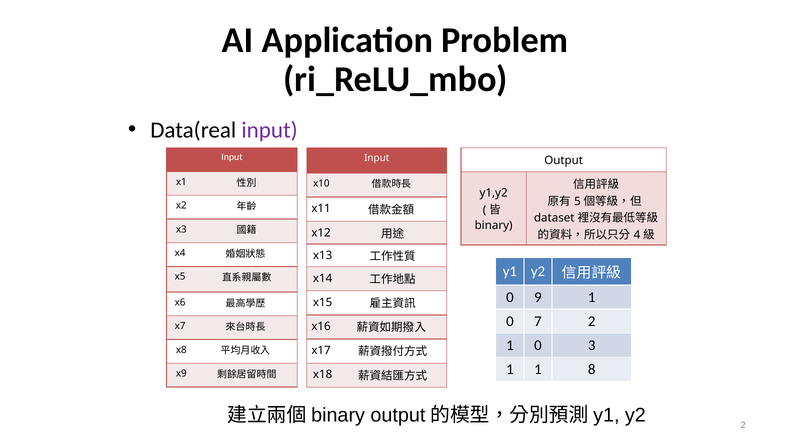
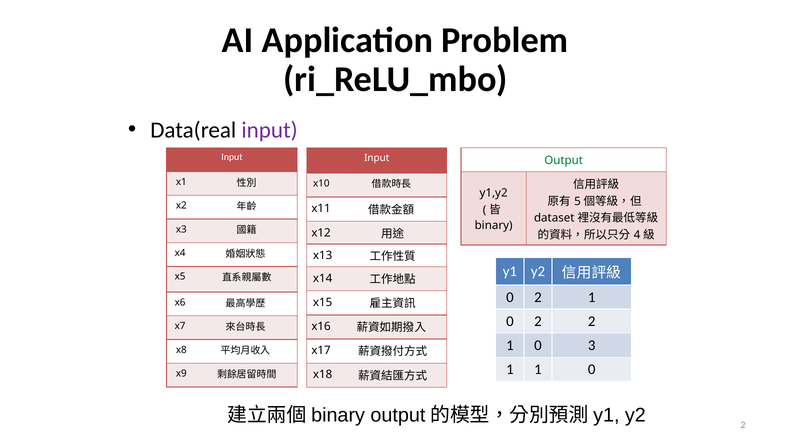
Output colour: black -> green (564, 161)
9: 9 -> 2 (538, 297)
7: 7 -> 2 (538, 321)
1 1 8: 8 -> 0 (592, 369)
